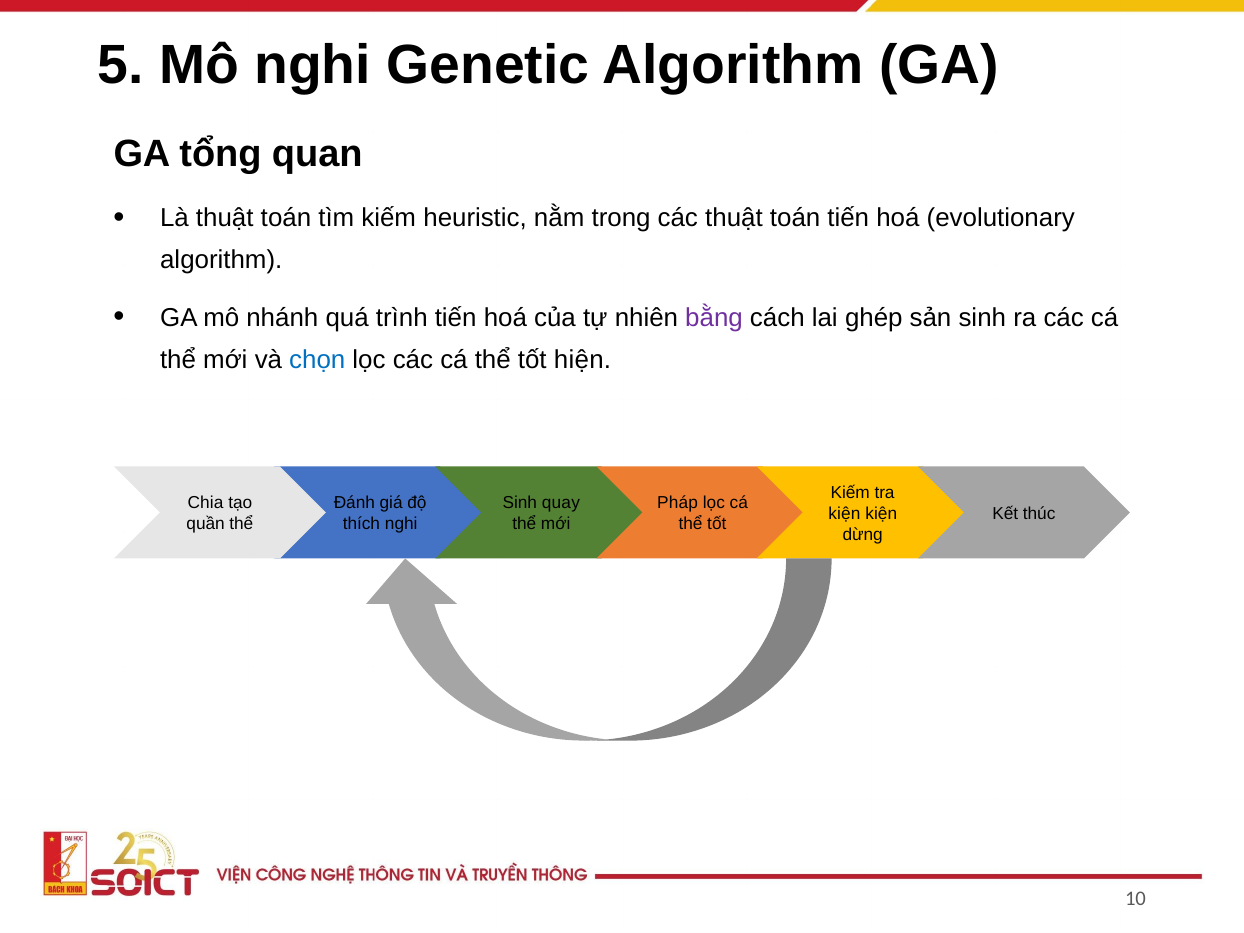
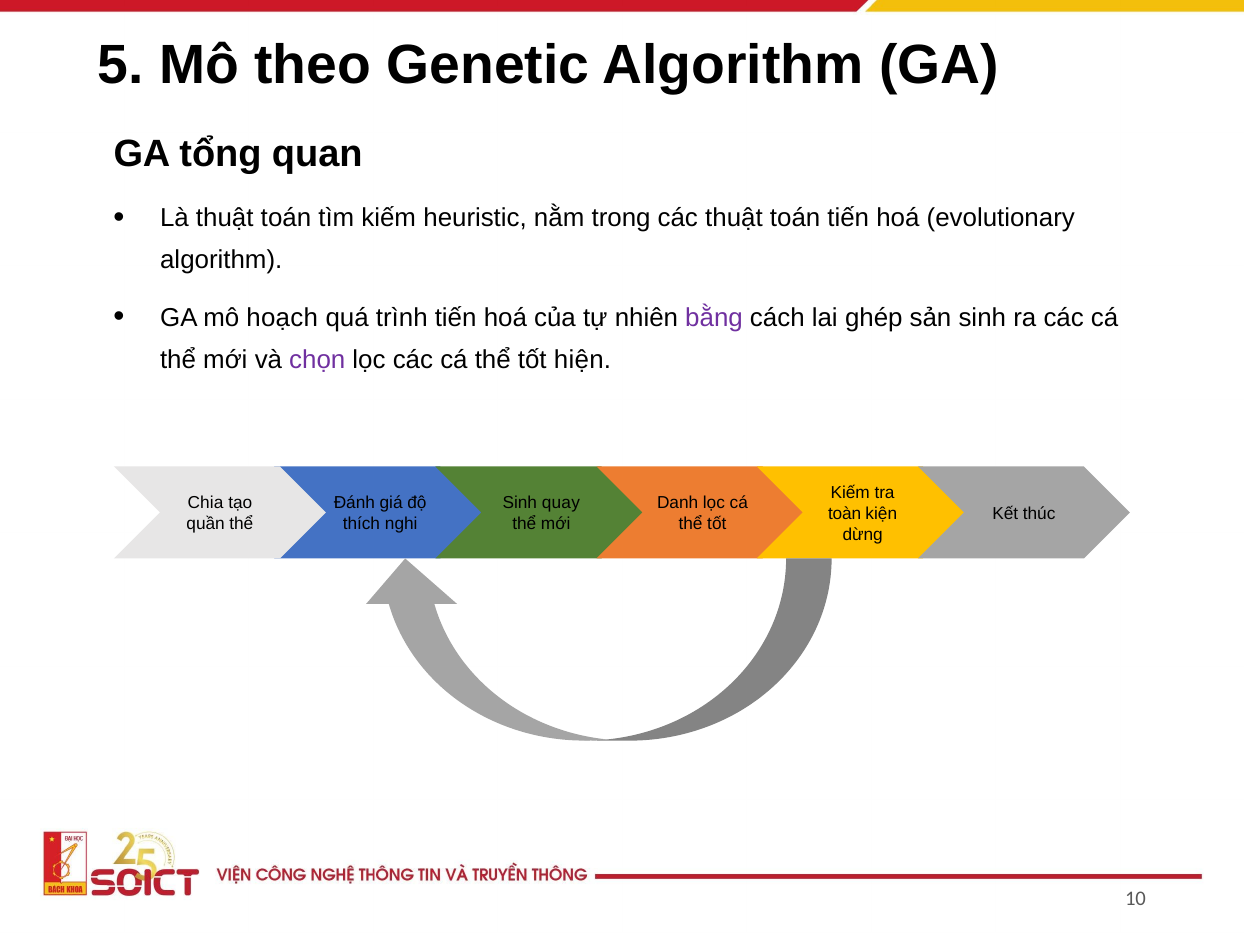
Mô nghi: nghi -> theo (313, 65)
nhánh: nhánh -> hoạch (282, 318)
chọn colour: blue -> purple (317, 360)
Pháp: Pháp -> Danh (678, 503)
kiện: kiện -> toàn (845, 514)
